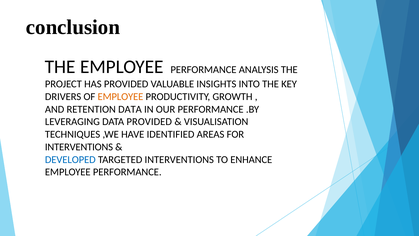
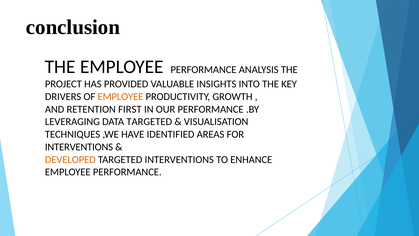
RETENTION DATA: DATA -> FIRST (130, 109)
DATA PROVIDED: PROVIDED -> TARGETED (149, 122)
DEVELOPED colour: blue -> orange (70, 159)
